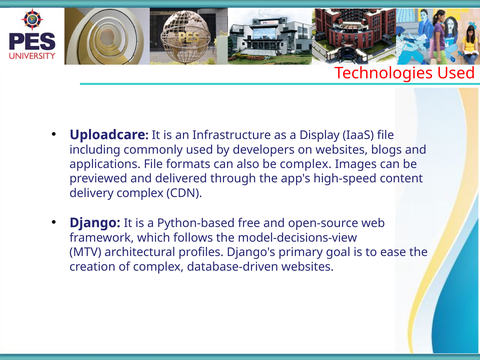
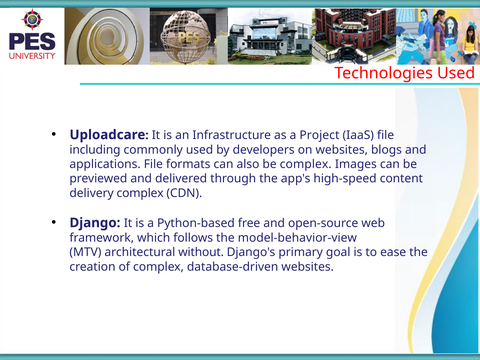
Display: Display -> Project (319, 135)
model-decisions-view: model-decisions-view -> model-behavior-view (297, 238)
profiles: profiles -> without (201, 252)
